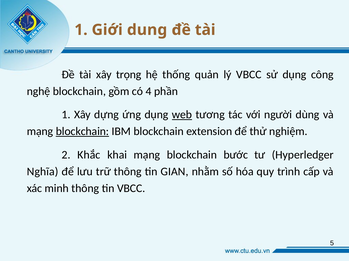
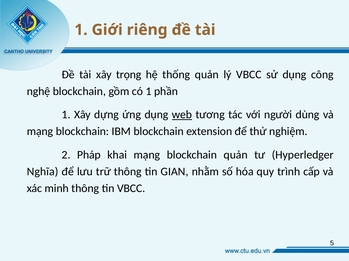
dung: dung -> riêng (147, 30)
có 4: 4 -> 1 (148, 91)
blockchain underline: present -> none (82, 132)
Khắc: Khắc -> Pháp (89, 155)
blockchain bước: bước -> quản (236, 155)
